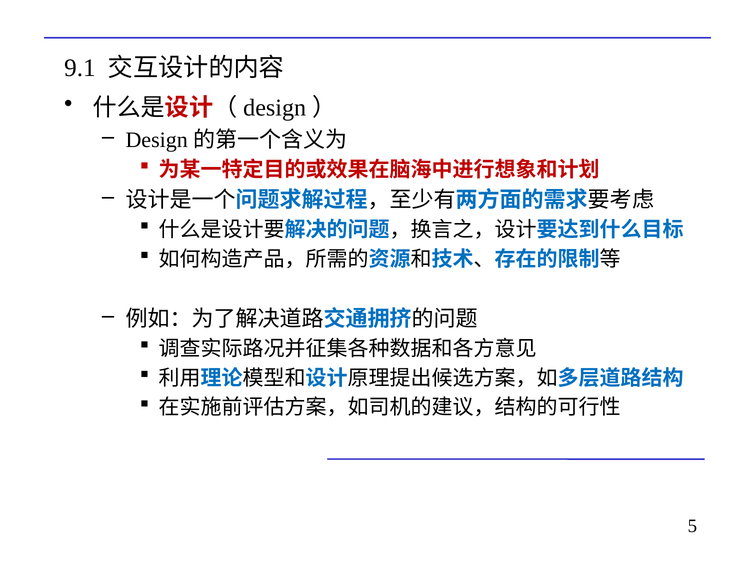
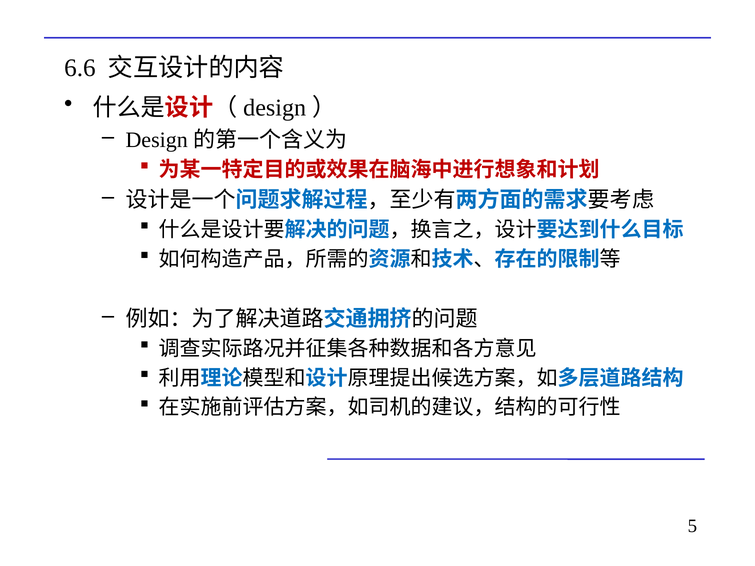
9.1: 9.1 -> 6.6 (80, 68)
